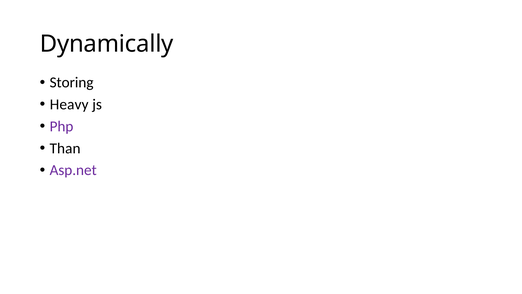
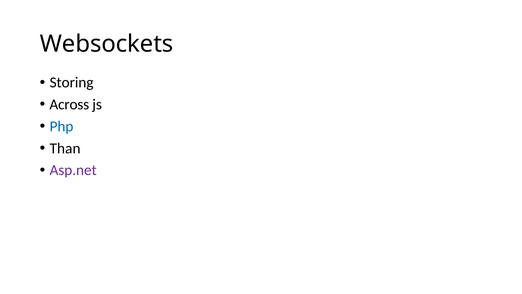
Dynamically: Dynamically -> Websockets (107, 44)
Heavy: Heavy -> Across (69, 104)
Php colour: purple -> blue (61, 126)
